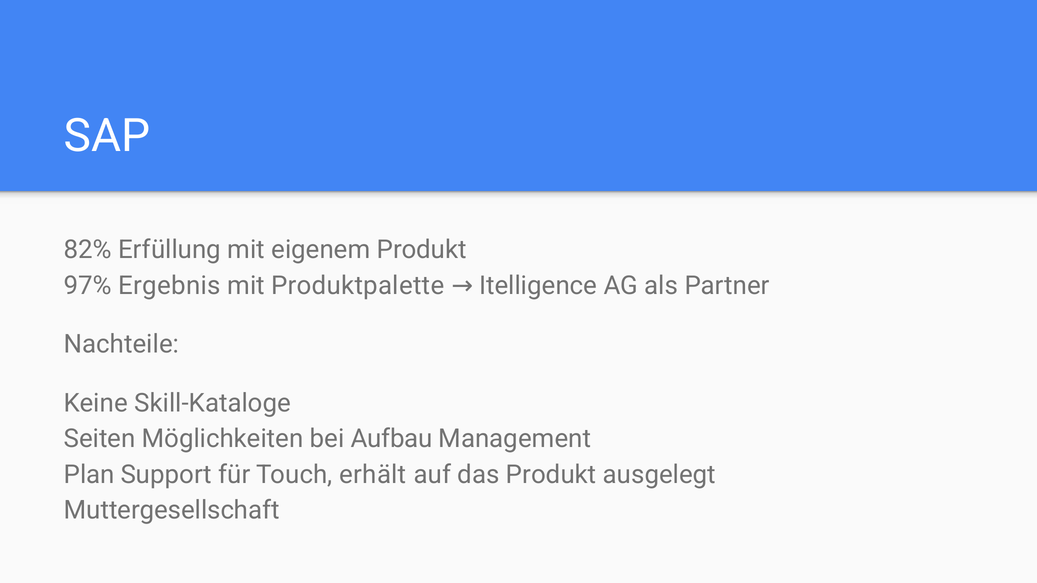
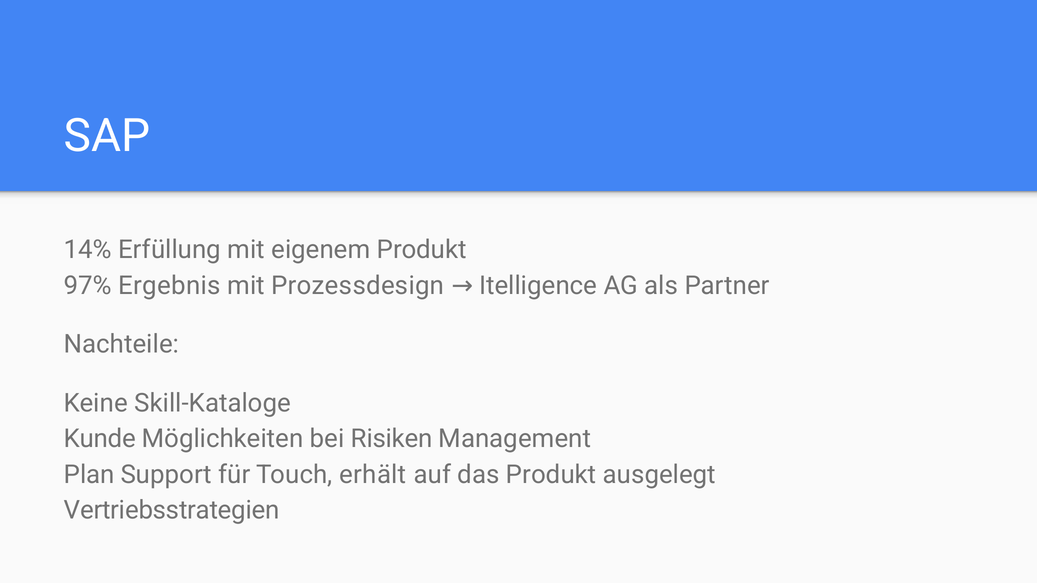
82%: 82% -> 14% (88, 250)
Produktpalette: Produktpalette -> Prozessdesign (358, 286)
Seiten: Seiten -> Kunde (100, 439)
Aufbau: Aufbau -> Risiken (392, 439)
Muttergesellschaft: Muttergesellschaft -> Vertriebsstrategien (172, 511)
